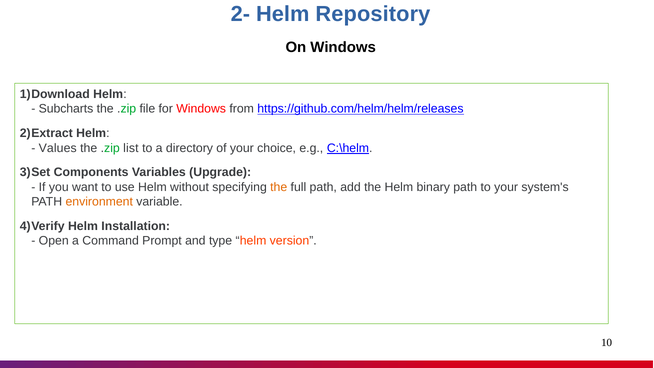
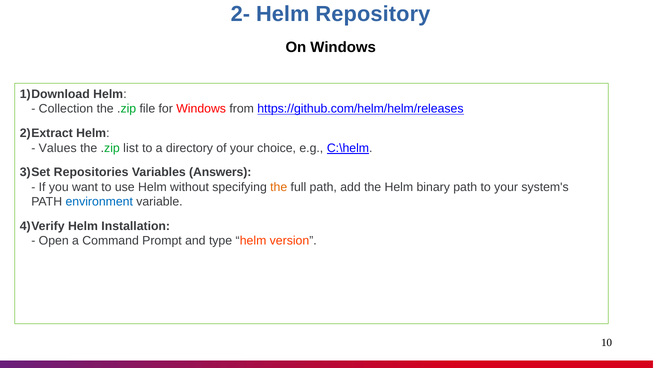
Subcharts: Subcharts -> Collection (66, 109)
Components: Components -> Repositories (91, 172)
Upgrade: Upgrade -> Answers (220, 172)
environment colour: orange -> blue (99, 202)
